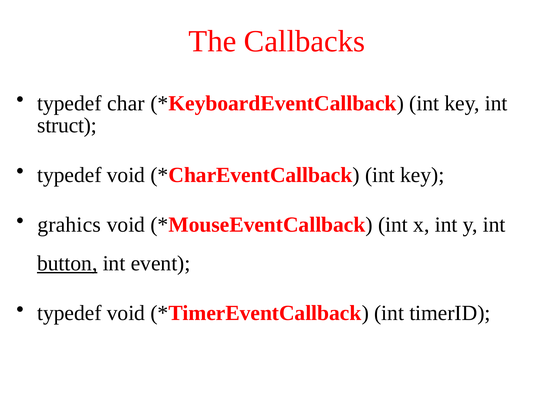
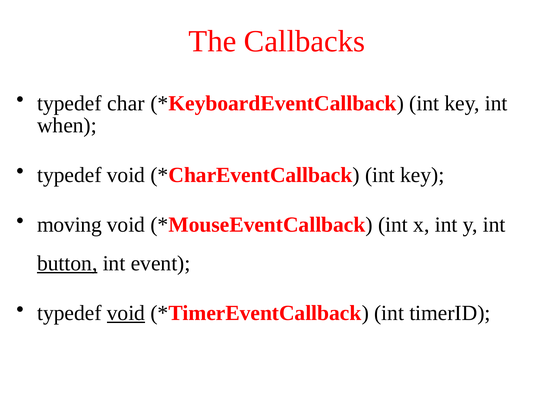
struct: struct -> when (67, 125)
grahics: grahics -> moving (69, 224)
void underline: none -> present (126, 313)
